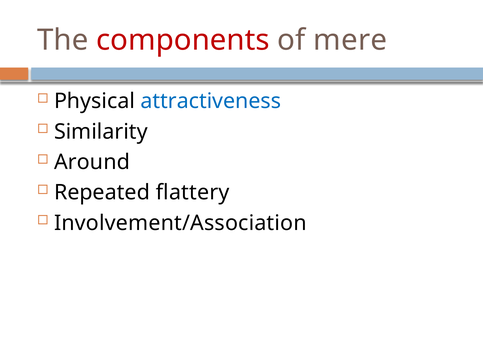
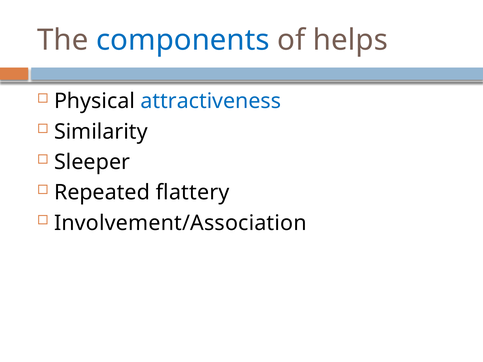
components colour: red -> blue (183, 40)
mere: mere -> helps (350, 40)
Around: Around -> Sleeper (92, 162)
